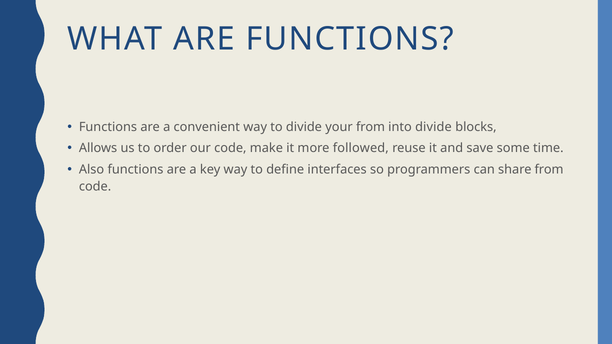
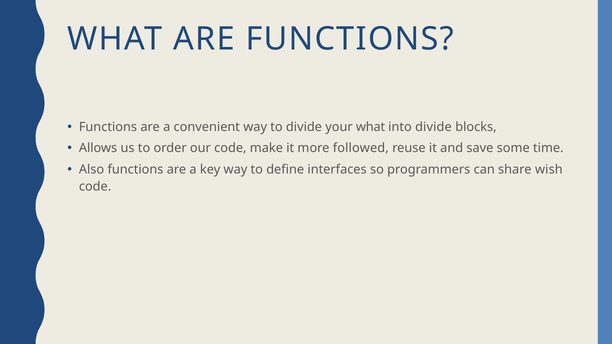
your from: from -> what (371, 127)
share from: from -> wish (549, 170)
